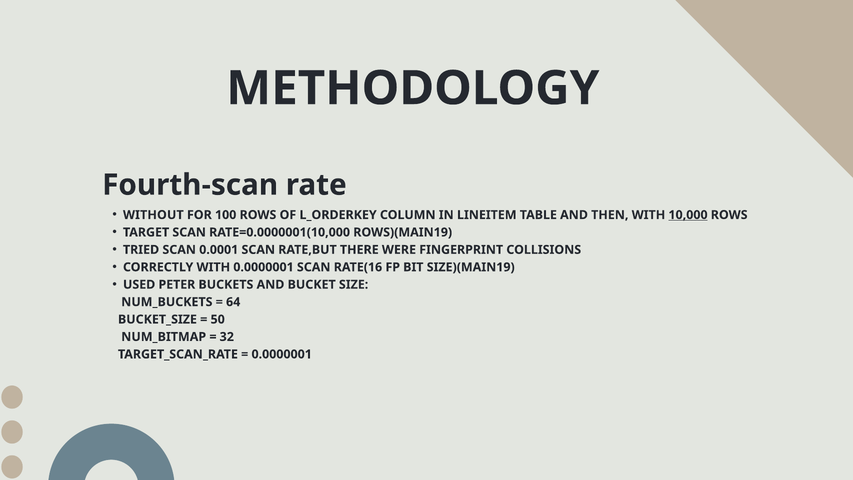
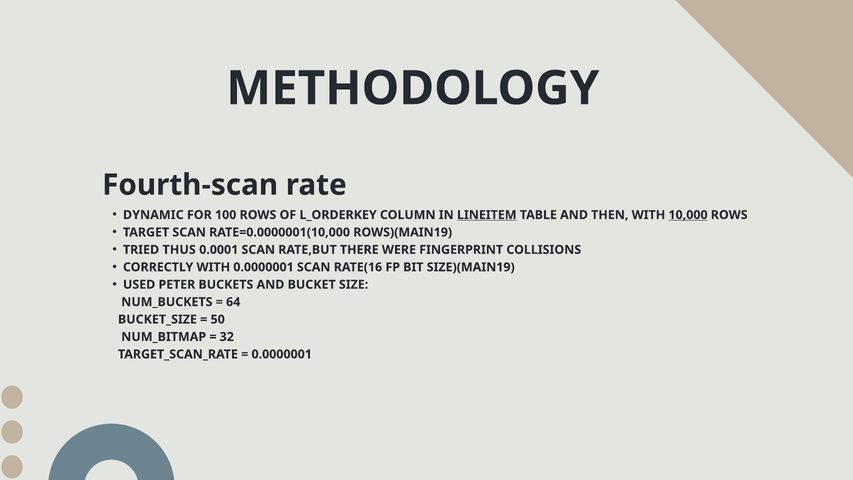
WITHOUT: WITHOUT -> DYNAMIC (153, 215)
LINEITEM underline: none -> present (487, 215)
TRIED SCAN: SCAN -> THUS (179, 250)
